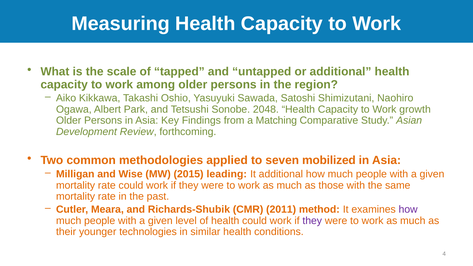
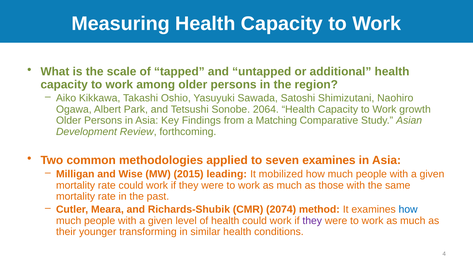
2048: 2048 -> 2064 (266, 109)
seven mobilized: mobilized -> examines (329, 160)
It additional: additional -> mobilized (281, 174)
2011: 2011 -> 2074 (281, 210)
how colour: purple -> blue (408, 210)
technologies: technologies -> transforming (148, 232)
